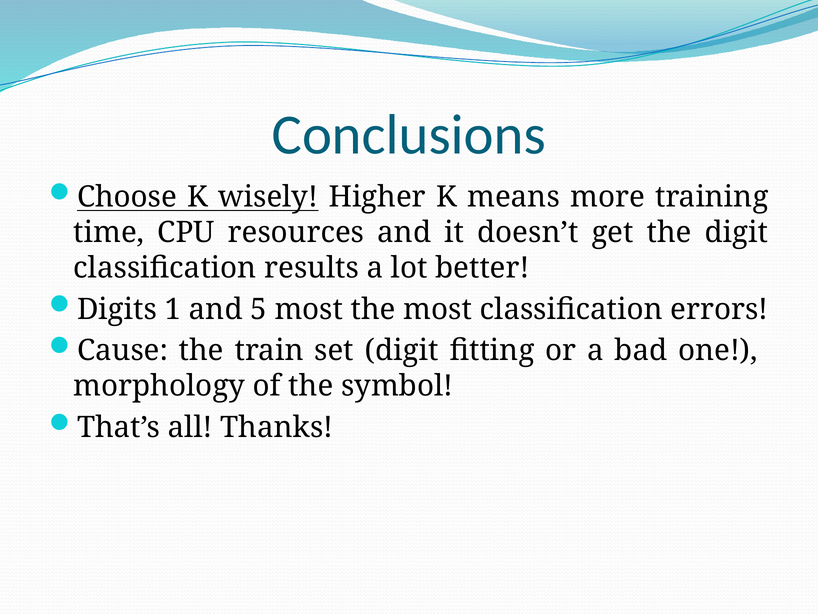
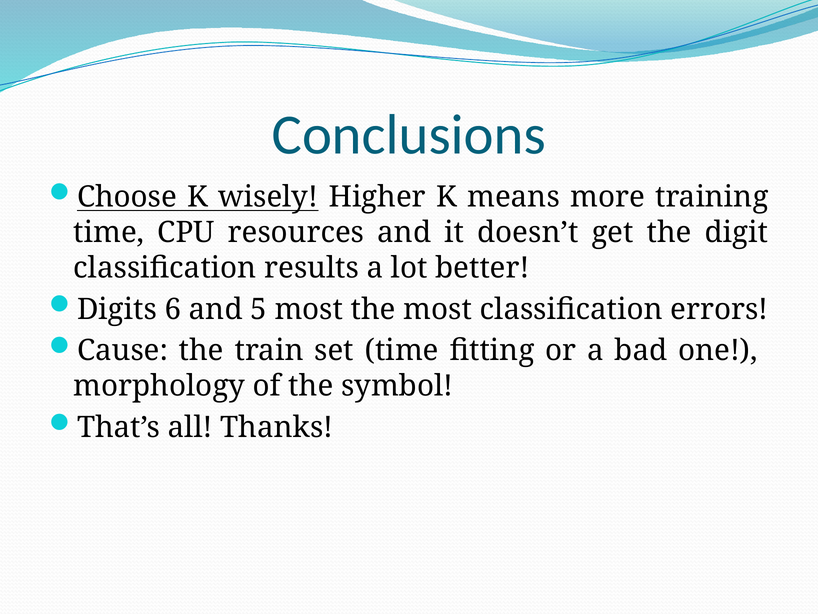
1: 1 -> 6 (173, 309)
set digit: digit -> time (402, 350)
